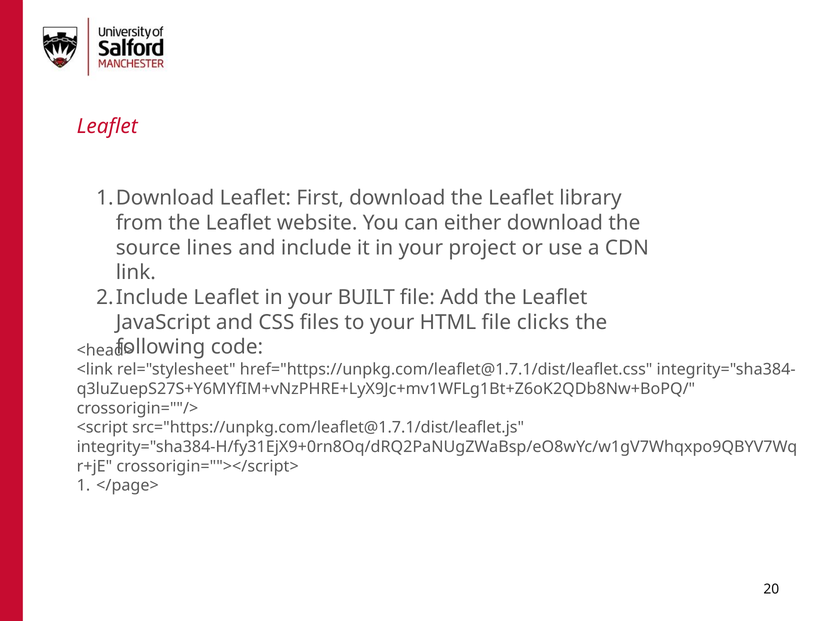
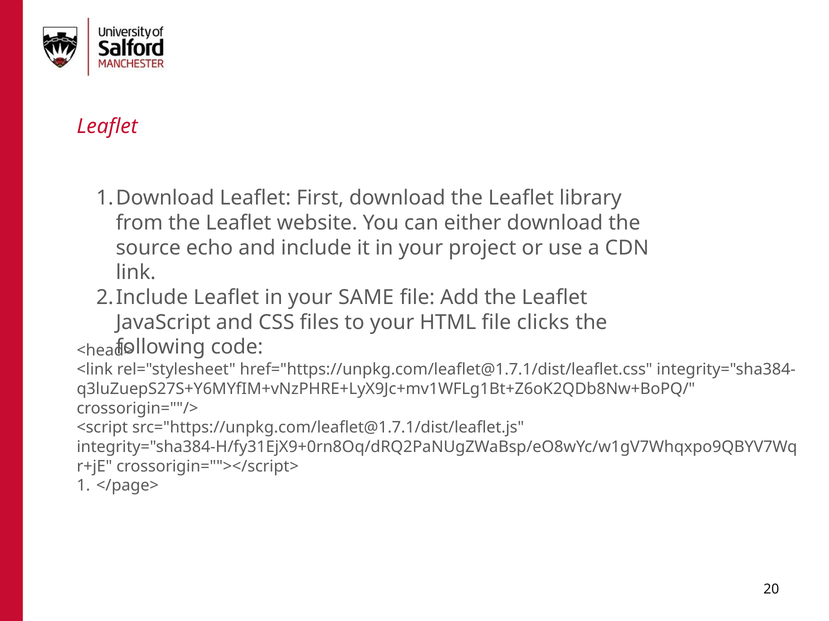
lines: lines -> echo (210, 248)
BUILT: BUILT -> SAME (366, 298)
